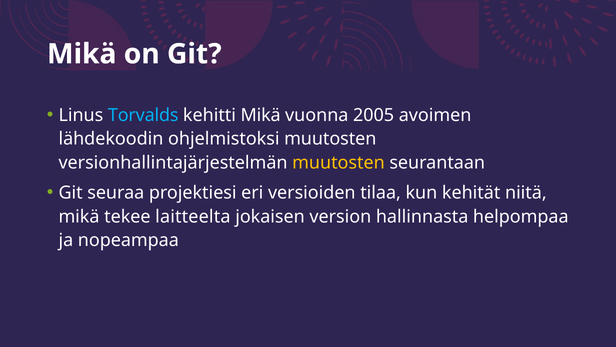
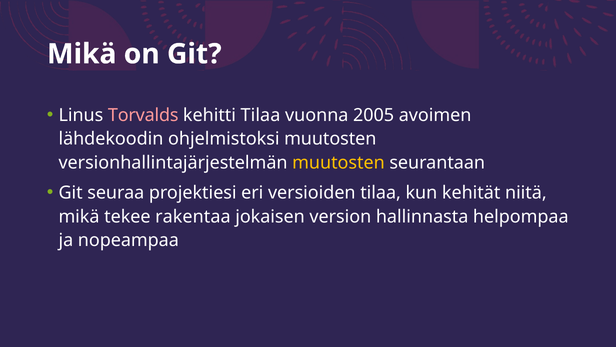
Torvalds colour: light blue -> pink (143, 115)
kehitti Mikä: Mikä -> Tilaa (260, 115)
laitteelta: laitteelta -> rakentaa (193, 216)
